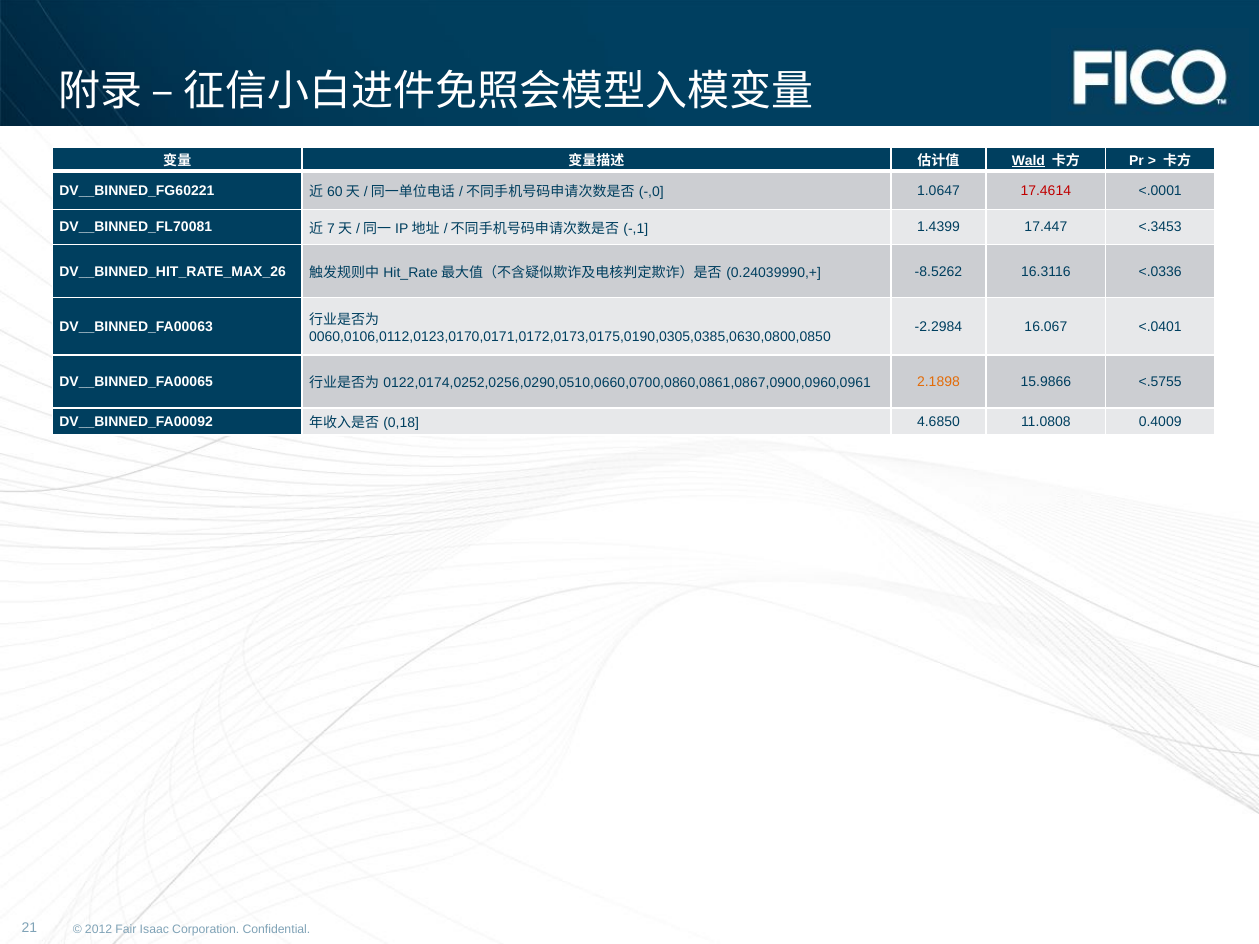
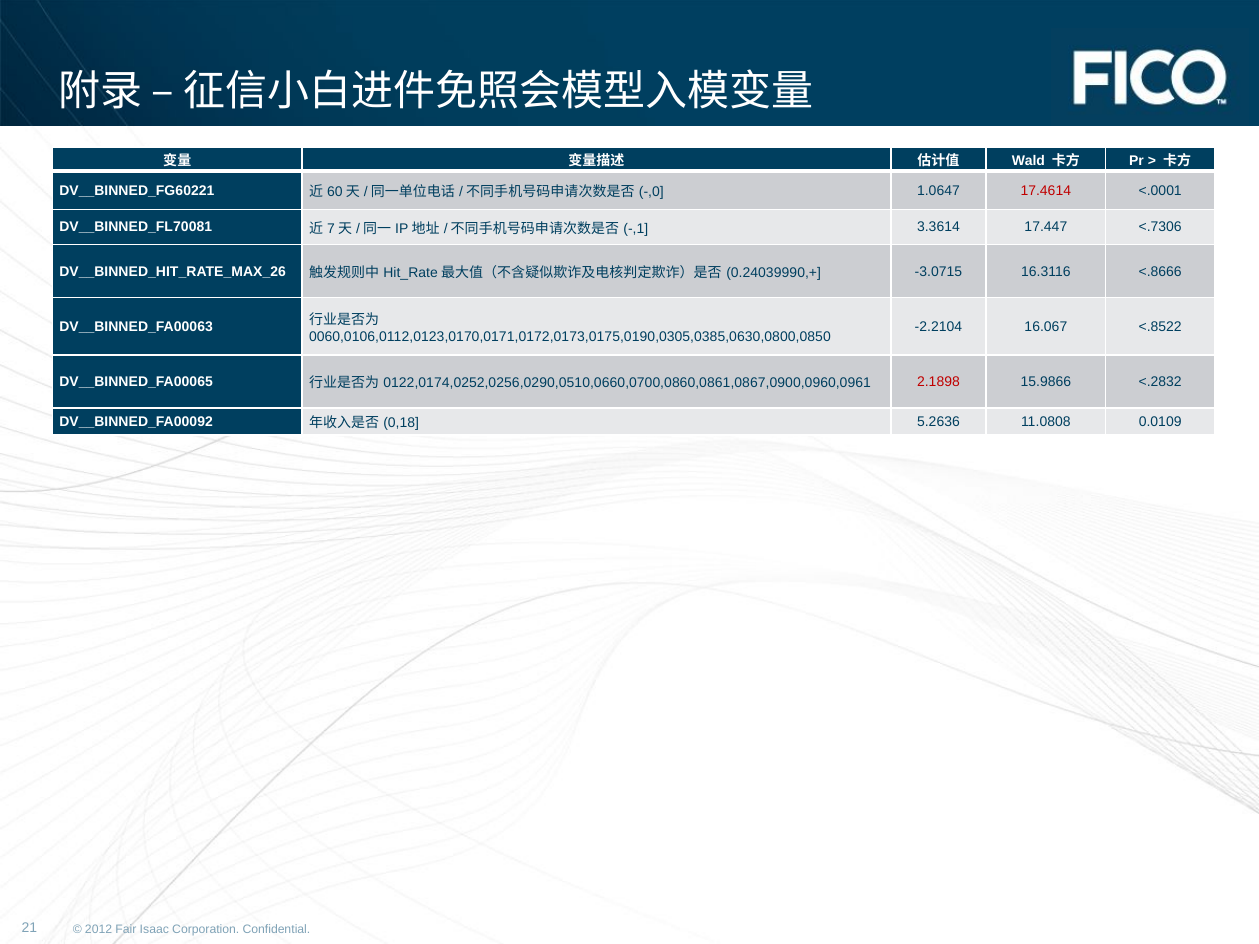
Wald underline: present -> none (1028, 161)
1.4399: 1.4399 -> 3.3614 (938, 227)
<.3453: <.3453 -> <.7306 (1160, 227)
-8.5262: -8.5262 -> -3.0715 (938, 272)
<.0336: <.0336 -> <.8666 (1160, 272)
-2.2984: -2.2984 -> -2.2104 (938, 327)
<.0401: <.0401 -> <.8522 (1160, 327)
2.1898 colour: orange -> red (938, 382)
<.5755: <.5755 -> <.2832 (1160, 382)
4.6850: 4.6850 -> 5.2636 (938, 422)
0.4009: 0.4009 -> 0.0109 (1160, 422)
